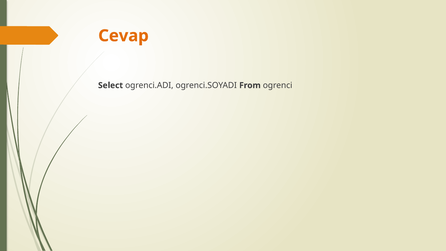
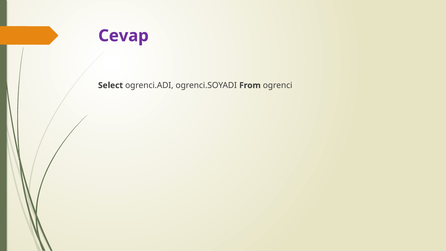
Cevap colour: orange -> purple (123, 36)
